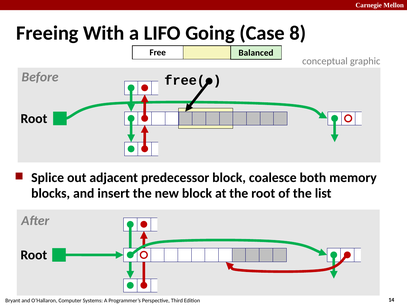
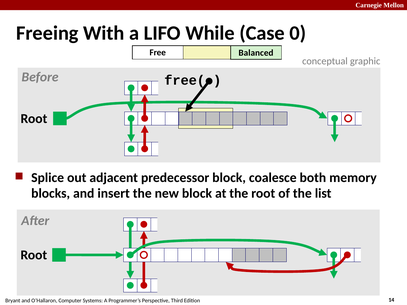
Going: Going -> While (210, 33)
8: 8 -> 0 (298, 33)
